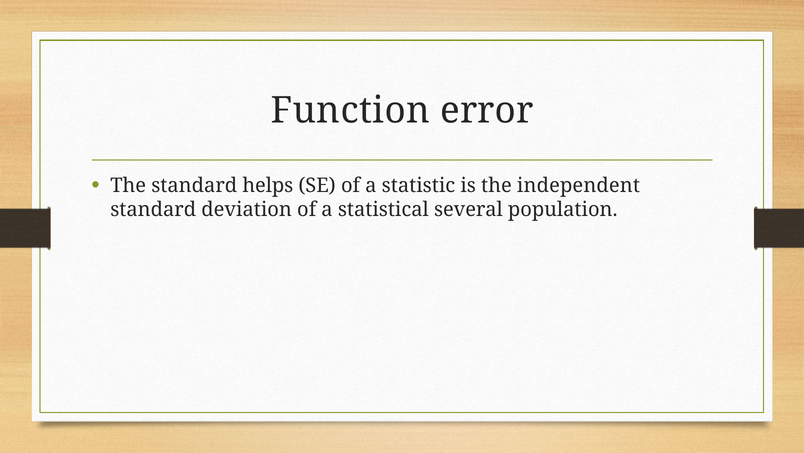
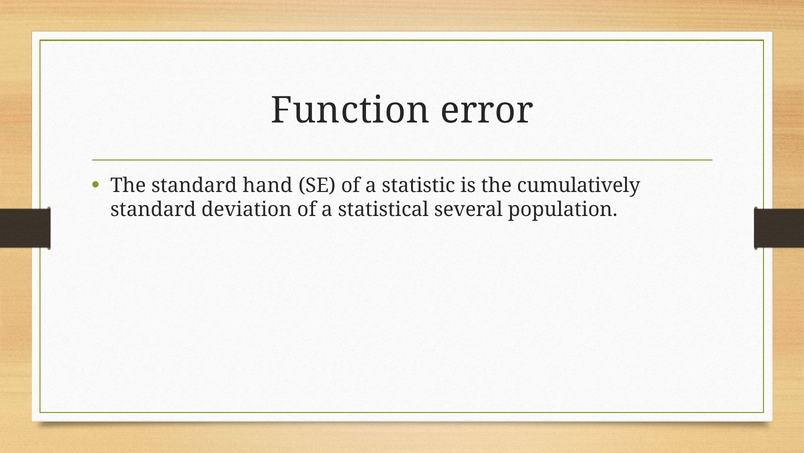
helps: helps -> hand (268, 185)
independent: independent -> cumulatively (579, 185)
